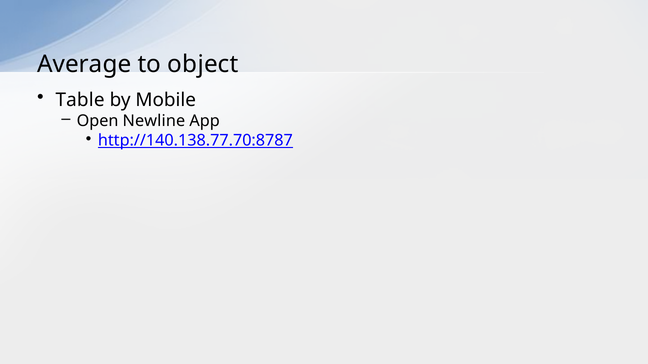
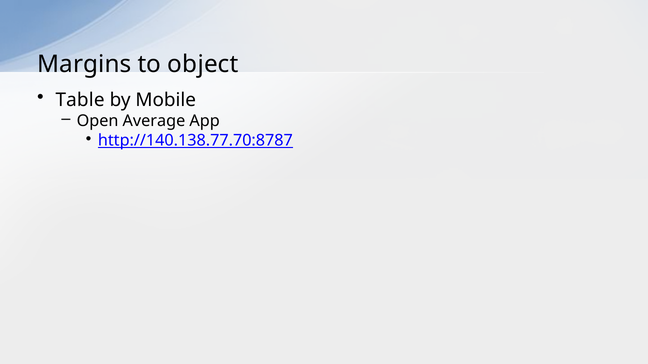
Average: Average -> Margins (84, 65)
Newline: Newline -> Average (154, 121)
